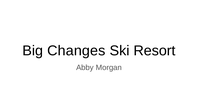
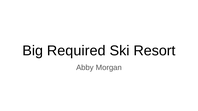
Changes: Changes -> Required (76, 51)
